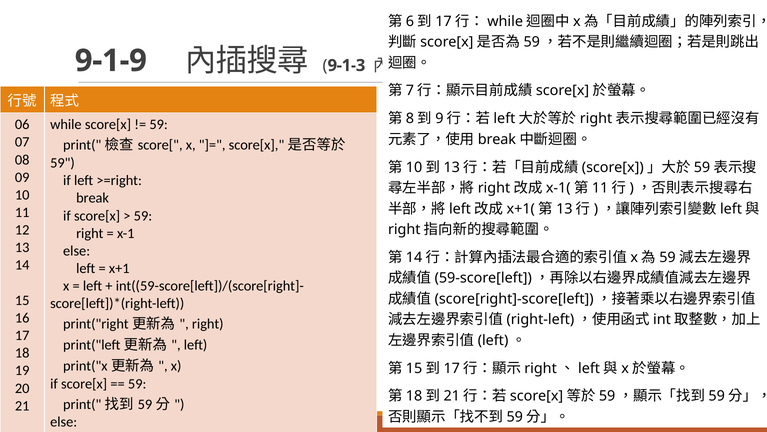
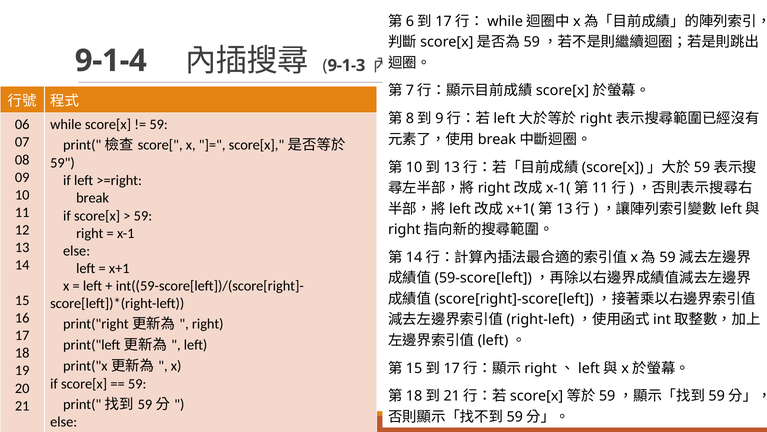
9-1-9: 9-1-9 -> 9-1-4 (111, 61)
